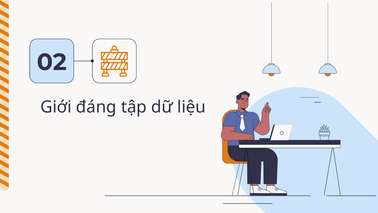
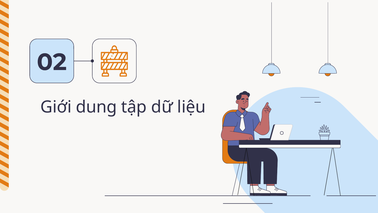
đáng: đáng -> dung (96, 107)
